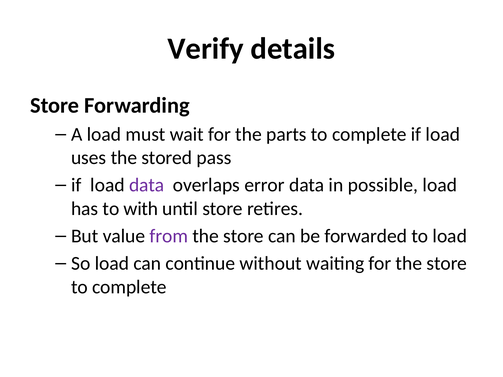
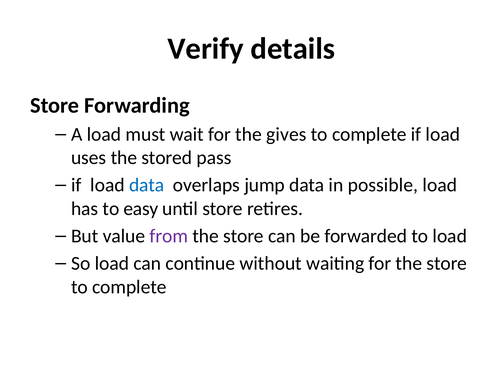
parts: parts -> gives (286, 134)
data colour: purple -> blue (147, 185)
error: error -> jump (265, 185)
with: with -> easy (141, 209)
